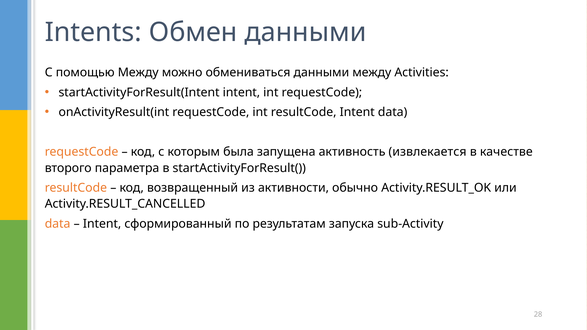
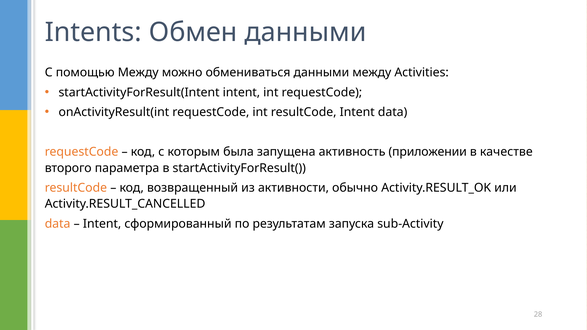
извлекается: извлекается -> приложении (428, 152)
